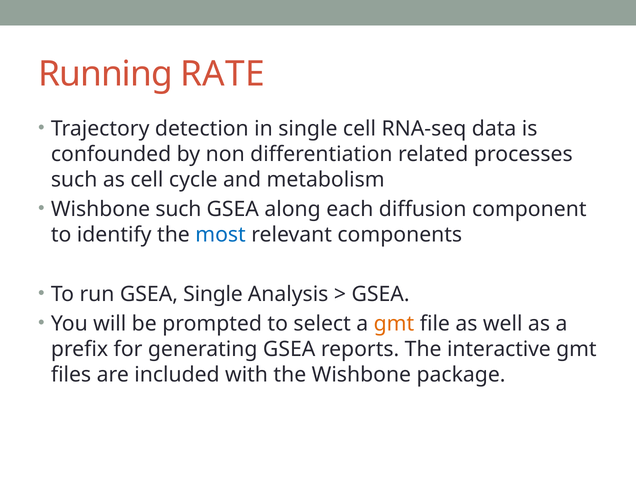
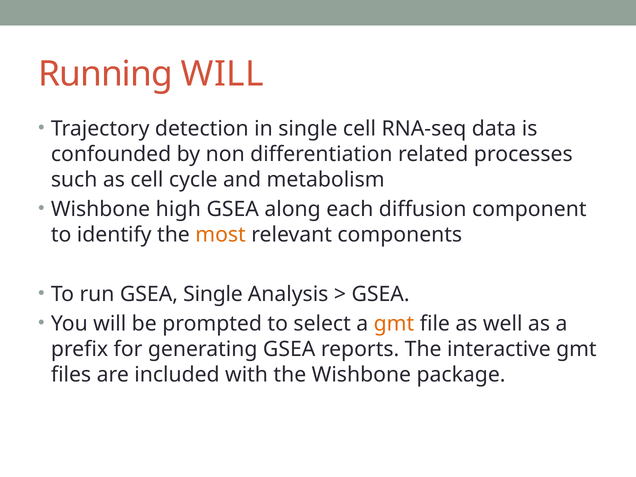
Running RATE: RATE -> WILL (222, 74)
Wishbone such: such -> high (178, 209)
most colour: blue -> orange (221, 235)
